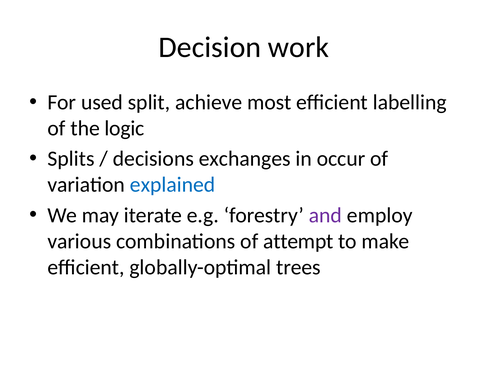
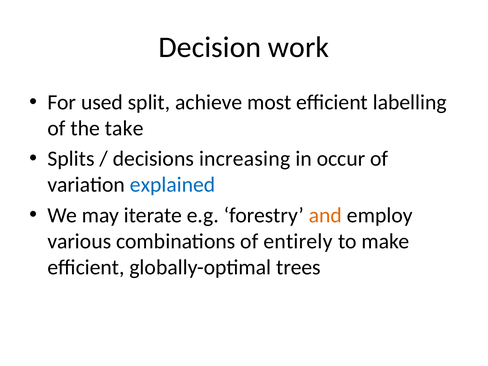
logic: logic -> take (124, 128)
exchanges: exchanges -> increasing (245, 159)
and colour: purple -> orange (325, 215)
attempt: attempt -> entirely (298, 241)
